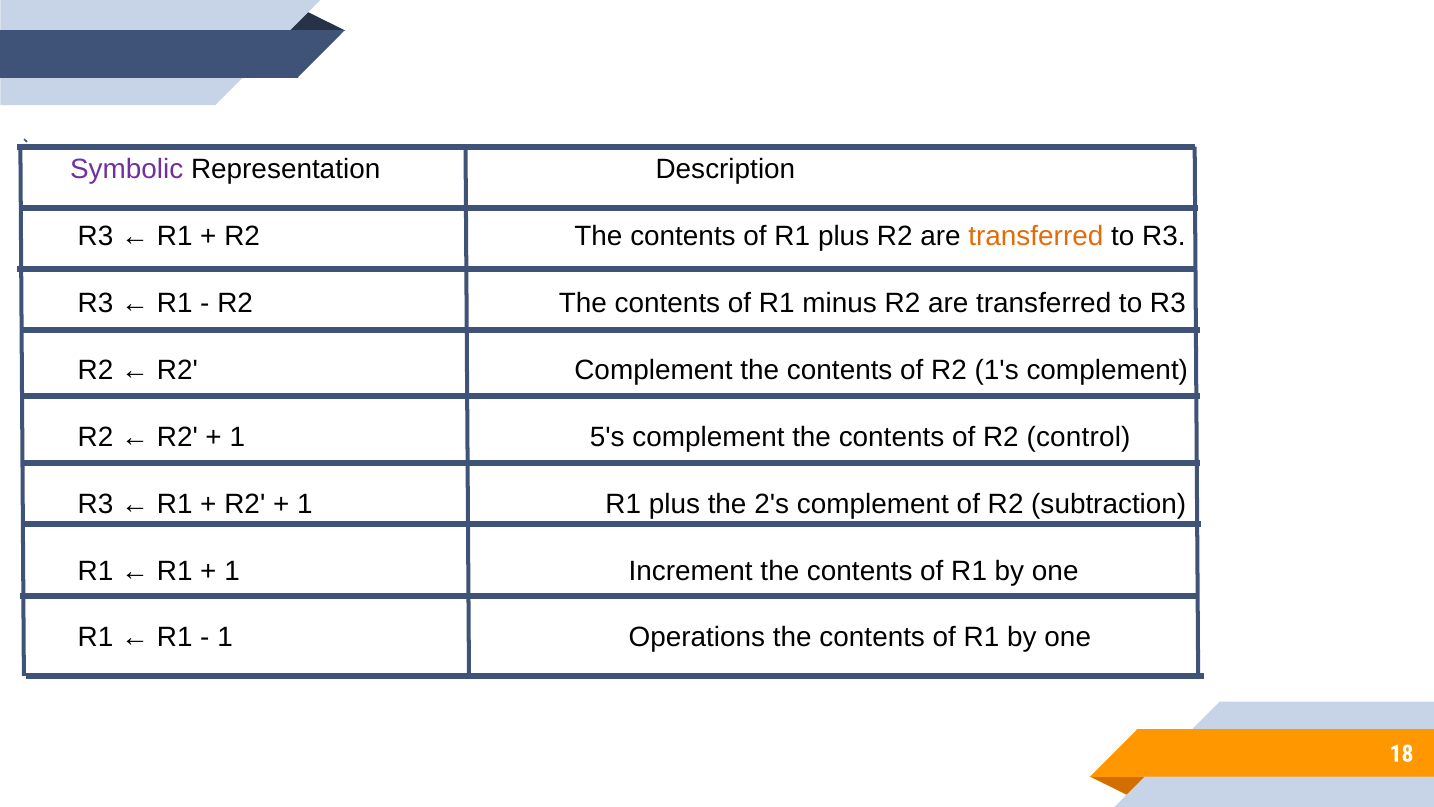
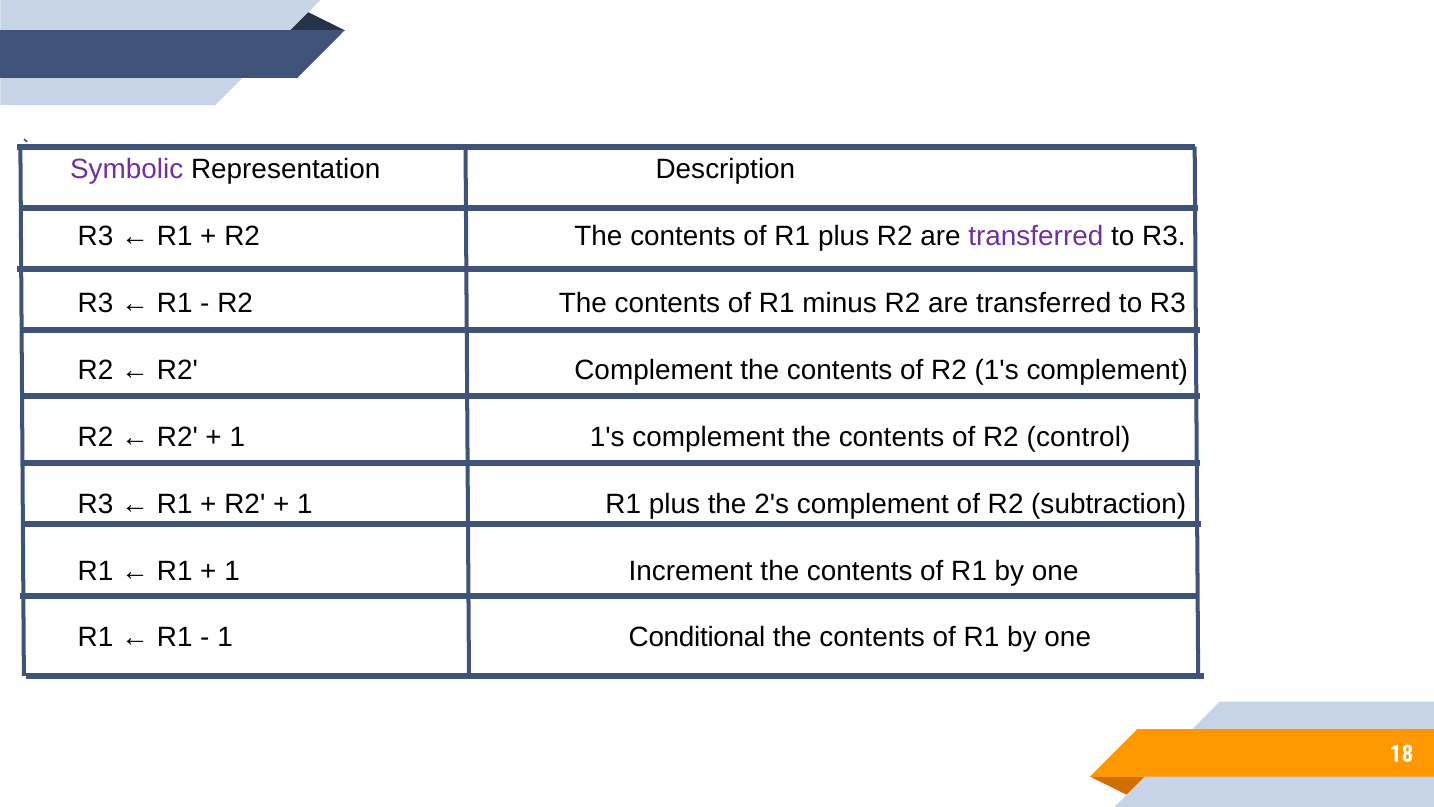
transferred colour: orange -> purple (1036, 236)
1 5's: 5's -> 1's (607, 437)
Operations: Operations -> Conditional (697, 638)
